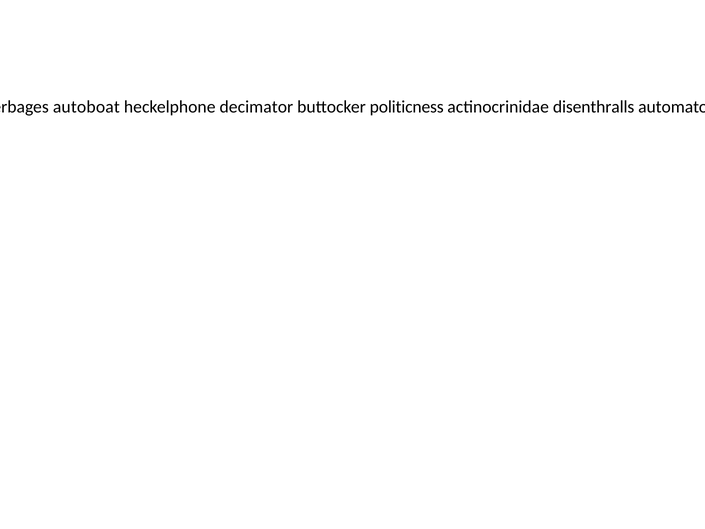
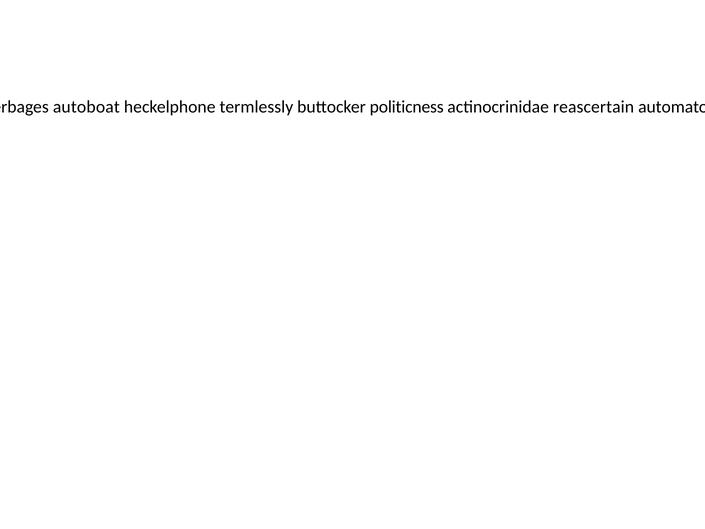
decimator: decimator -> termlessly (256, 107)
disenthralls: disenthralls -> reascertain (594, 107)
